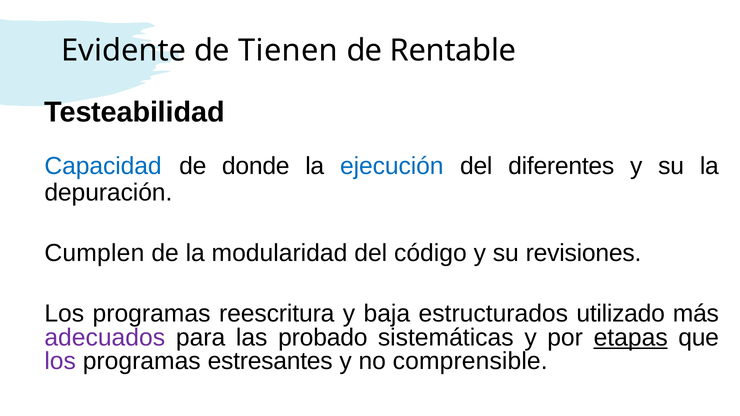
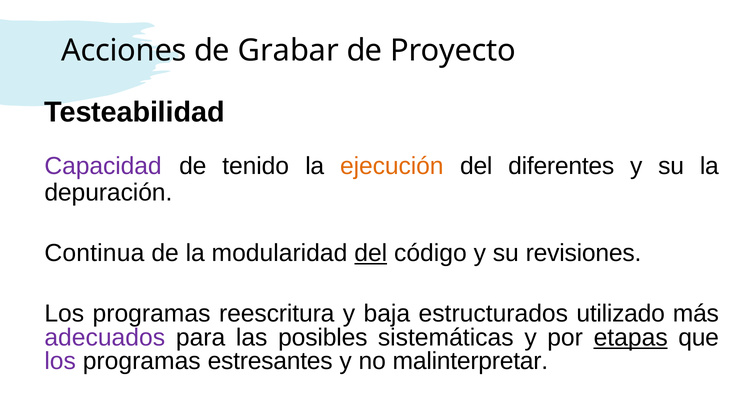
Evidente: Evidente -> Acciones (124, 51)
Tienen: Tienen -> Grabar (288, 51)
Rentable: Rentable -> Proyecto (453, 51)
Capacidad colour: blue -> purple (103, 166)
donde: donde -> tenido (256, 166)
ejecución colour: blue -> orange (392, 166)
Cumplen: Cumplen -> Continua (94, 253)
del underline: none -> present (371, 253)
probado: probado -> posibles (323, 338)
comprensible: comprensible -> malinterpretar (470, 361)
